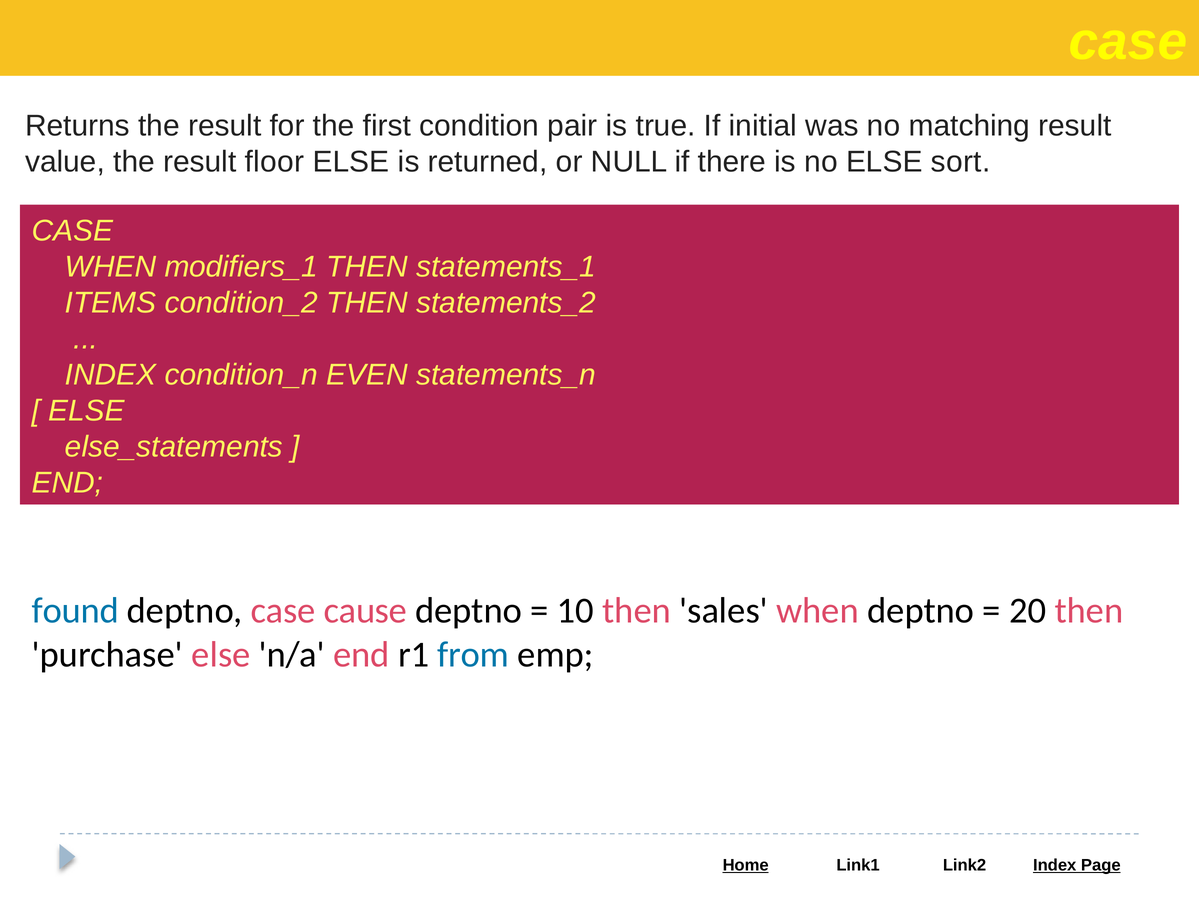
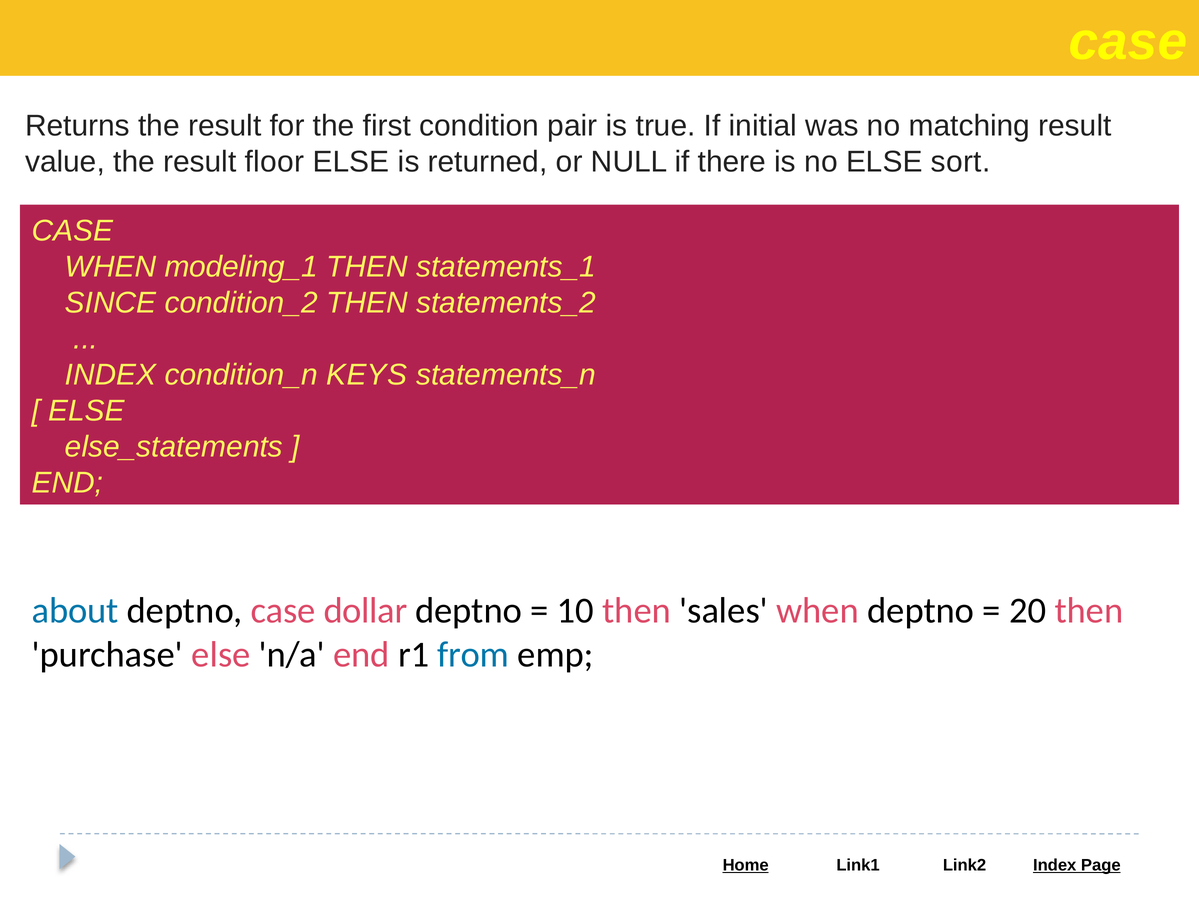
modifiers_1: modifiers_1 -> modeling_1 (241, 266)
ITEMS: ITEMS -> SINCE (111, 302)
EVEN: EVEN -> KEYS (367, 374)
found: found -> about (75, 610)
cause: cause -> dollar (365, 610)
